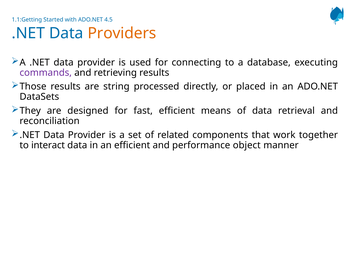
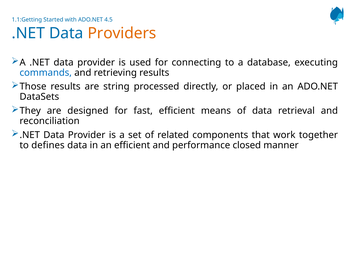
commands colour: purple -> blue (46, 73)
interact: interact -> defines (48, 145)
object: object -> closed (247, 145)
